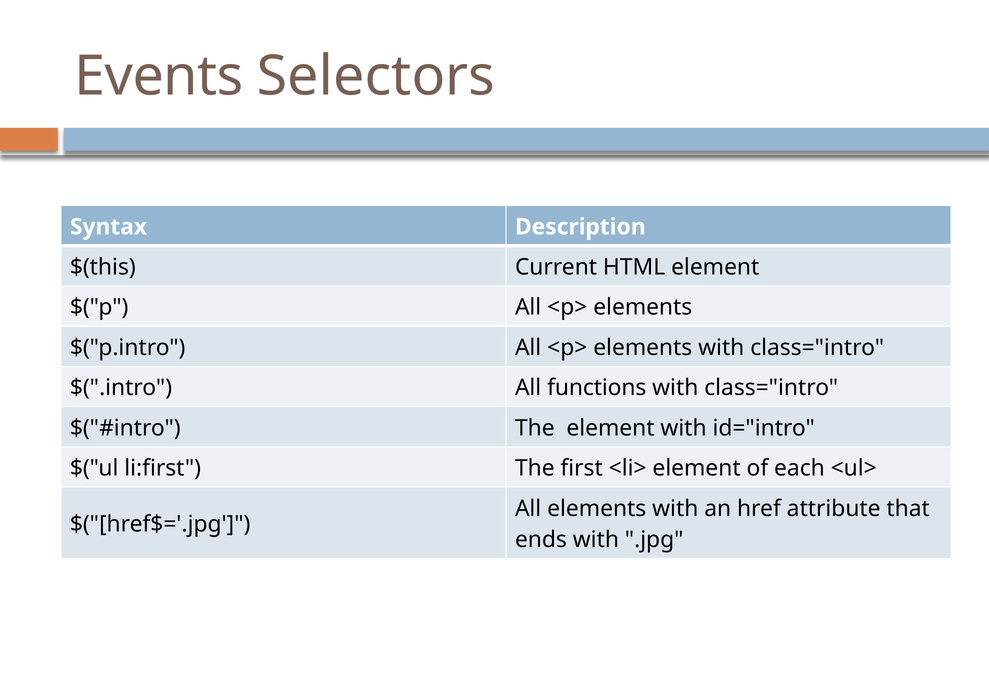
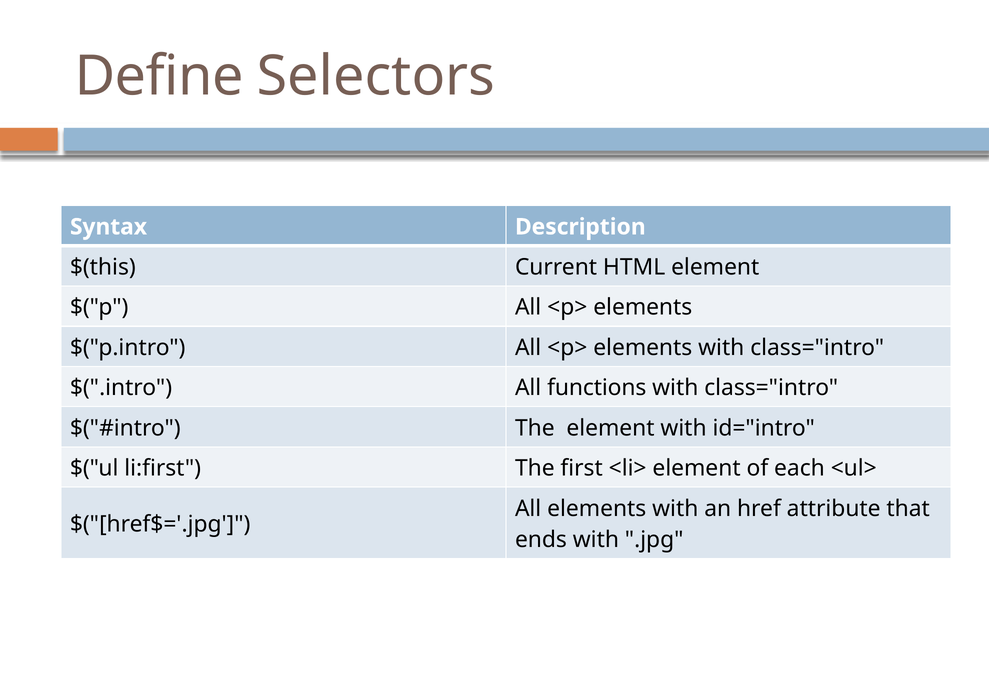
Events: Events -> Define (159, 76)
